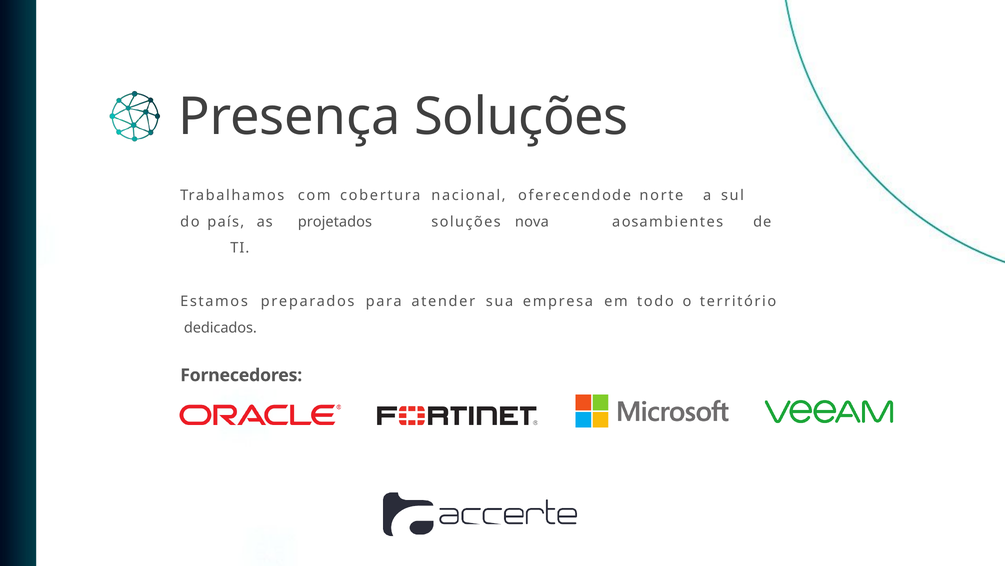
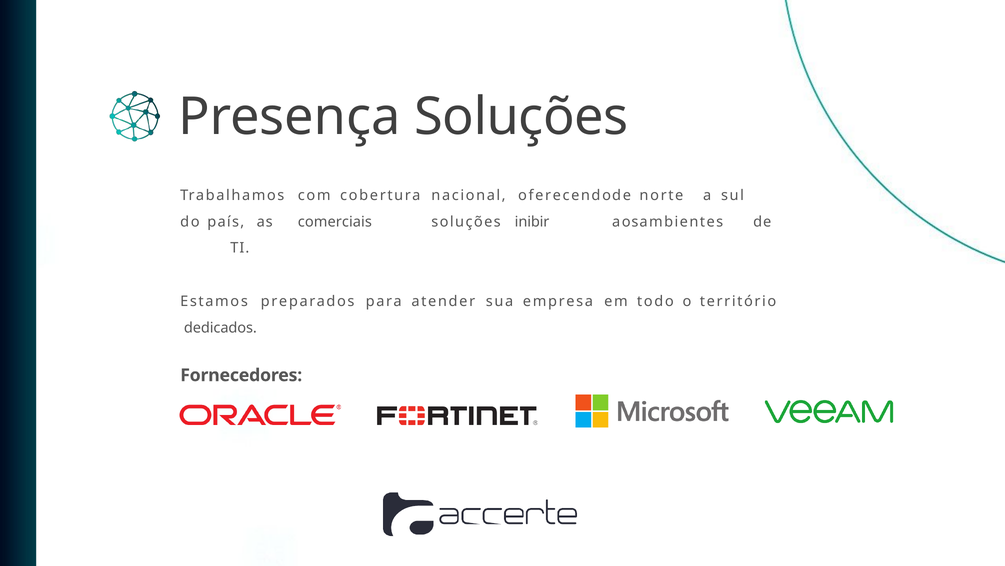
projetados: projetados -> comerciais (335, 222)
nova: nova -> inibir (532, 222)
